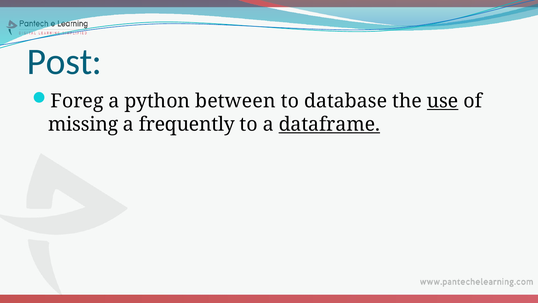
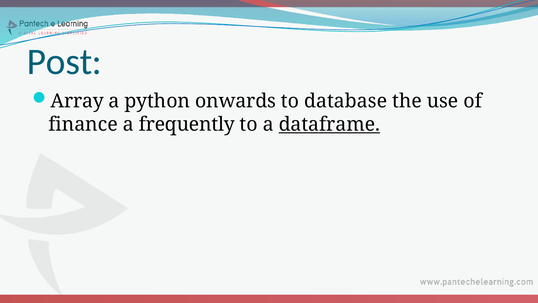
Foreg: Foreg -> Array (77, 101)
between: between -> onwards (236, 101)
use underline: present -> none (443, 101)
missing: missing -> finance (83, 124)
